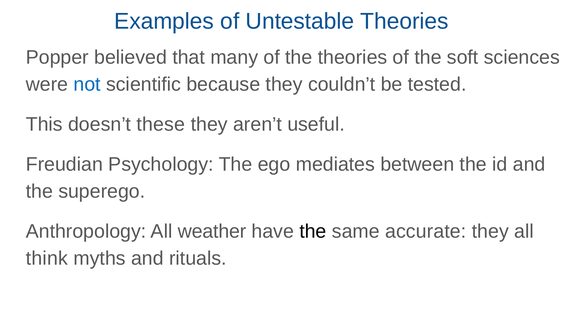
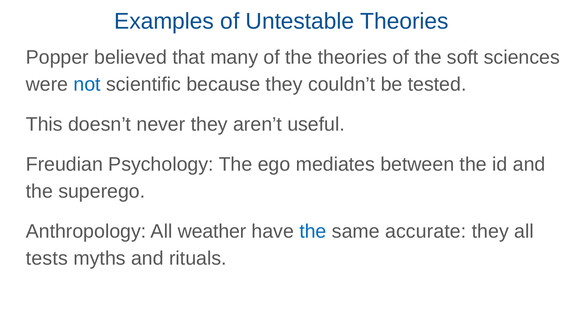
these: these -> never (161, 124)
the colour: black -> blue (313, 231)
think: think -> tests (47, 258)
